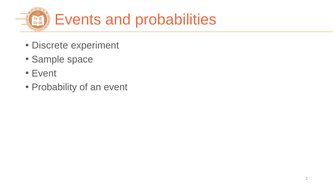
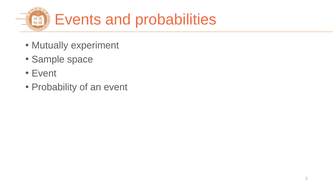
Discrete: Discrete -> Mutually (50, 46)
